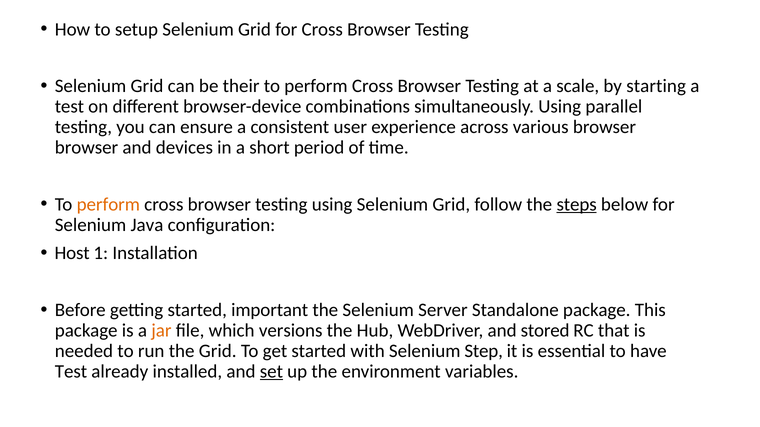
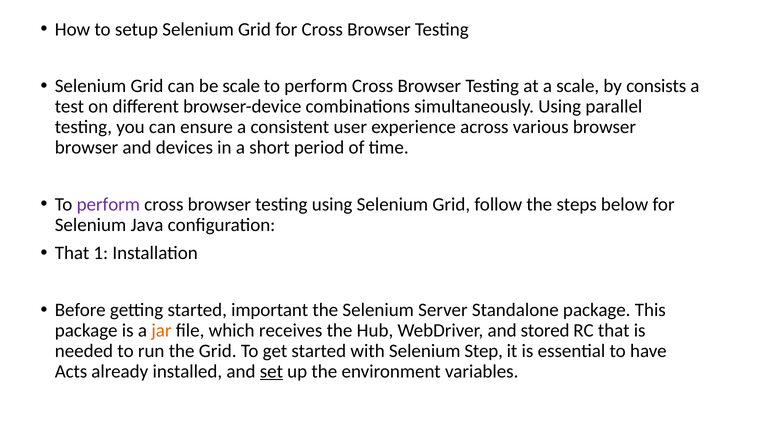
be their: their -> scale (241, 86)
starting: starting -> consists (656, 86)
perform colour: orange -> purple (108, 205)
steps underline: present -> none (577, 205)
Host: Host -> That (72, 254)
versions: versions -> receives (291, 331)
Test: Test -> Acts (71, 372)
